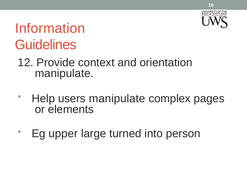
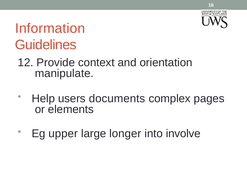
users manipulate: manipulate -> documents (117, 99)
turned: turned -> longer (125, 134)
person: person -> involve (183, 134)
